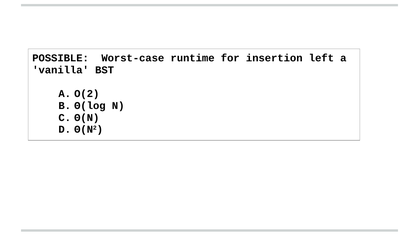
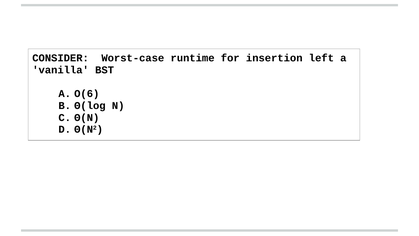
POSSIBLE: POSSIBLE -> CONSIDER (61, 58)
O(2: O(2 -> O(6 (87, 94)
